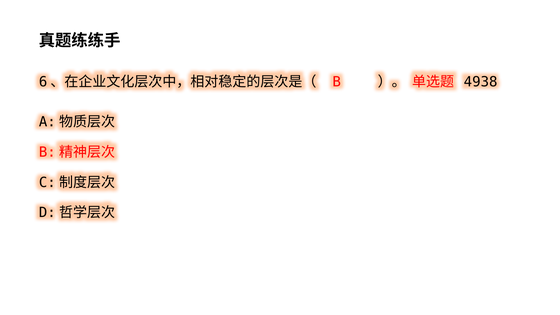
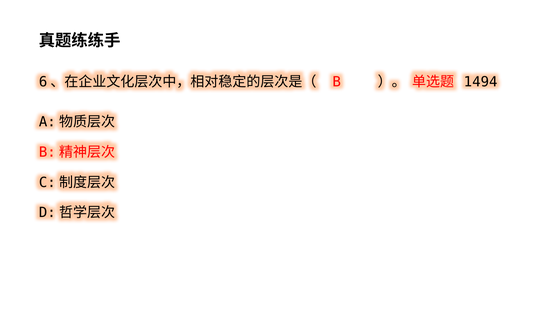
4938: 4938 -> 1494 (481, 82)
